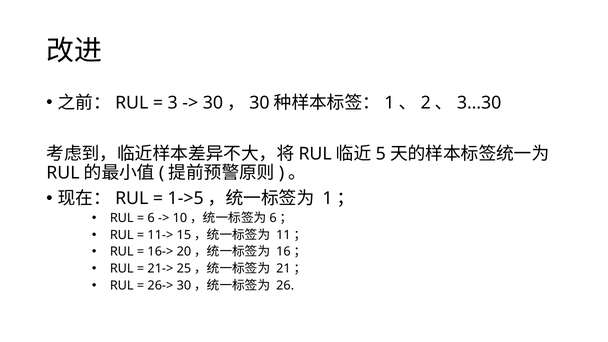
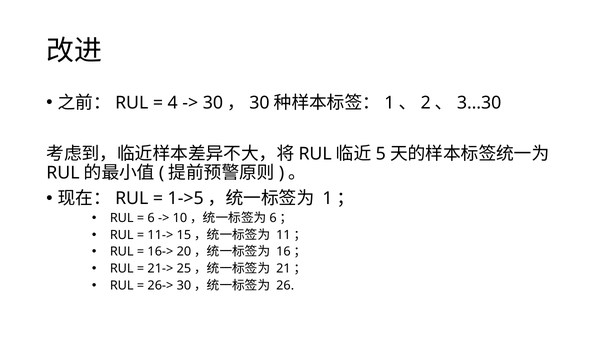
3: 3 -> 4 (173, 103)
